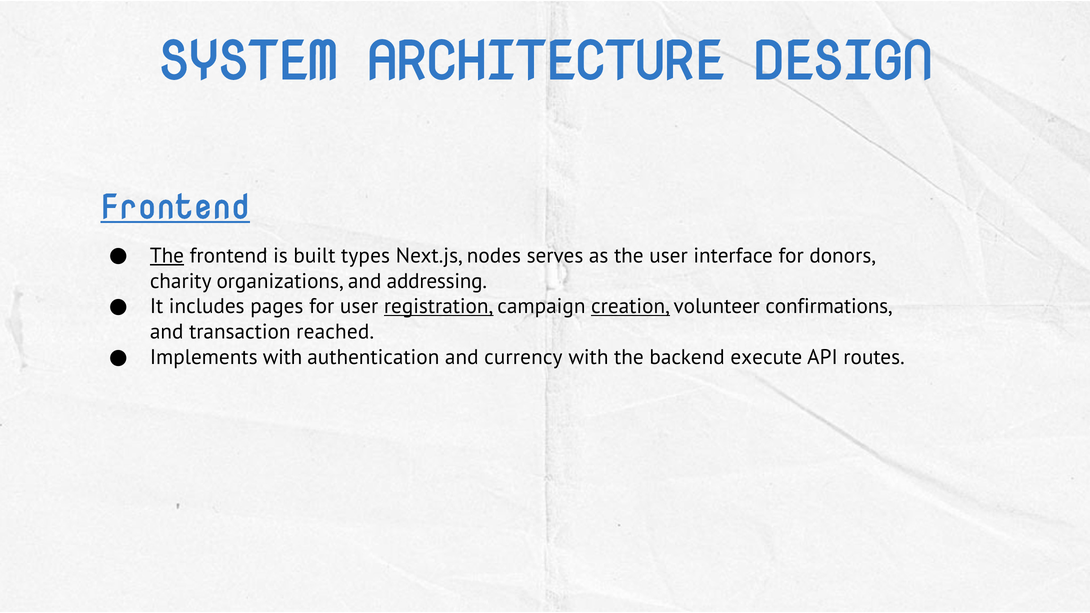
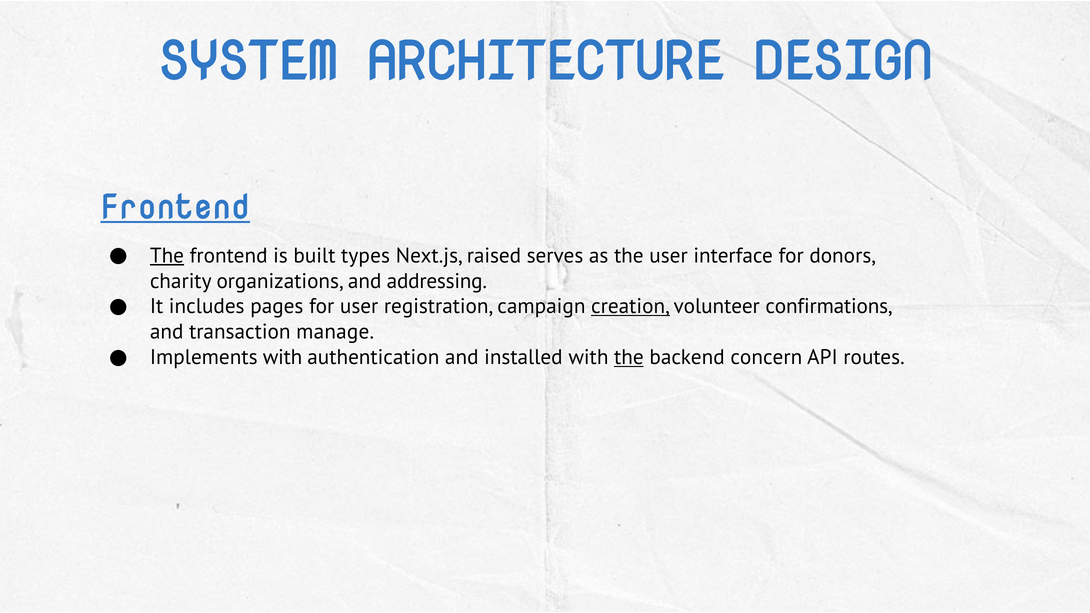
nodes: nodes -> raised (494, 256)
registration underline: present -> none (439, 307)
reached: reached -> manage (335, 332)
currency: currency -> installed (523, 357)
the underline: none -> present (629, 357)
execute: execute -> concern (766, 357)
